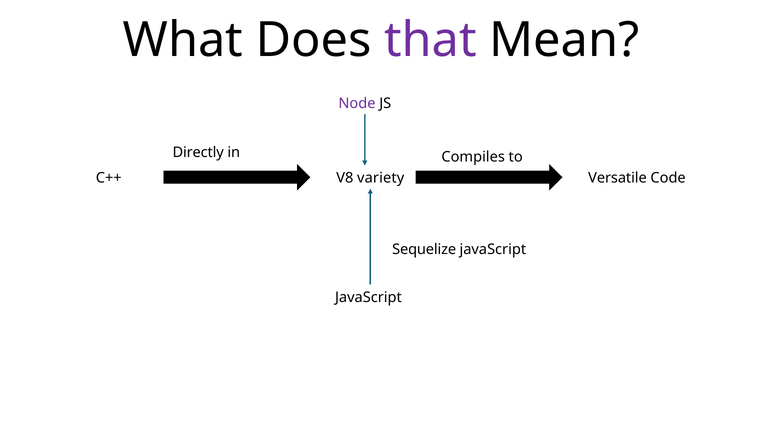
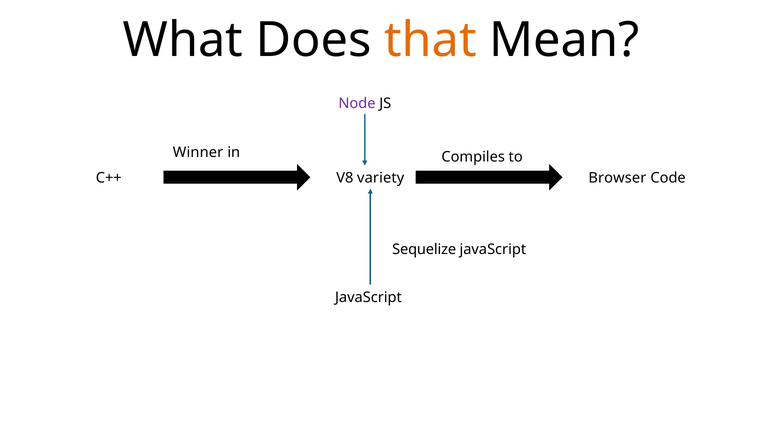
that colour: purple -> orange (430, 40)
Directly: Directly -> Winner (198, 153)
Versatile: Versatile -> Browser (617, 178)
